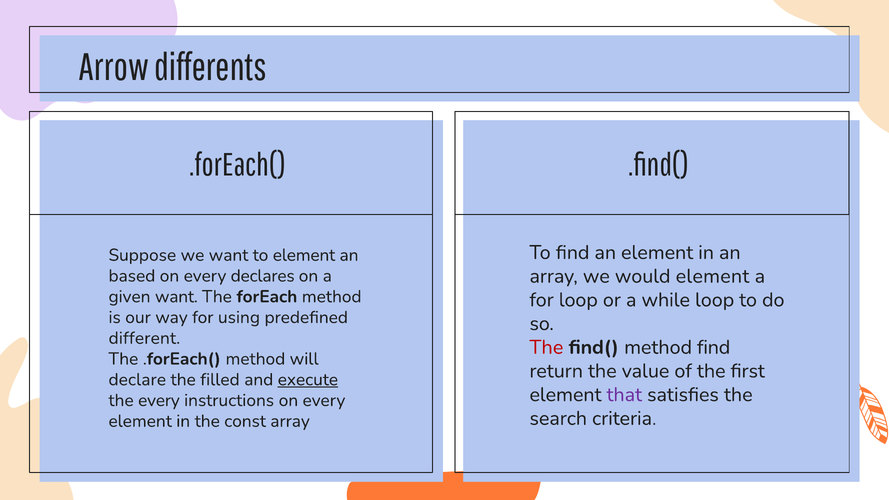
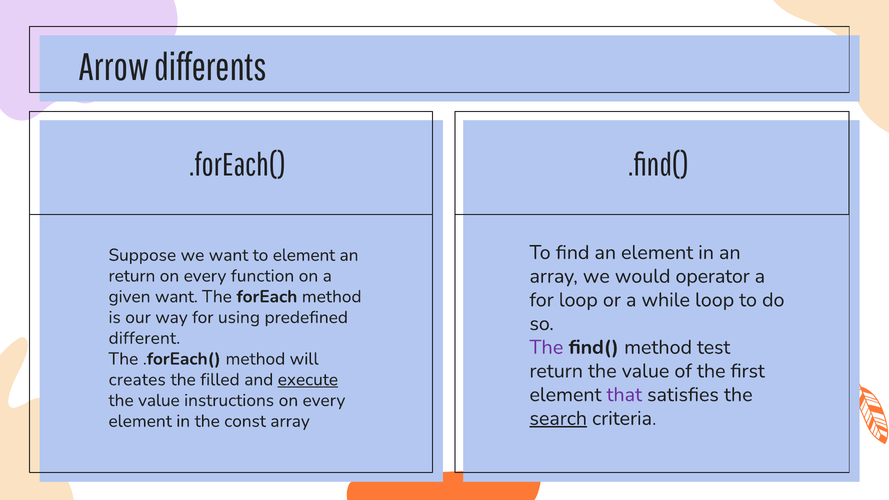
would element: element -> operator (713, 276)
based: based -> return (132, 276)
declares: declares -> function (263, 276)
The colour: red -> purple (546, 347)
method find: find -> test (714, 347)
declare: declare -> creates (137, 380)
every: every -> value (159, 400)
search underline: none -> present (558, 418)
